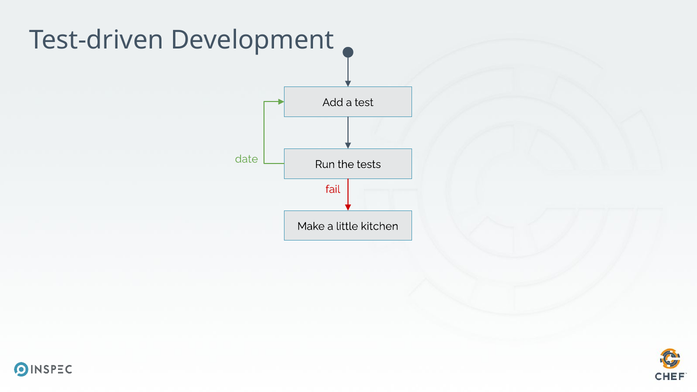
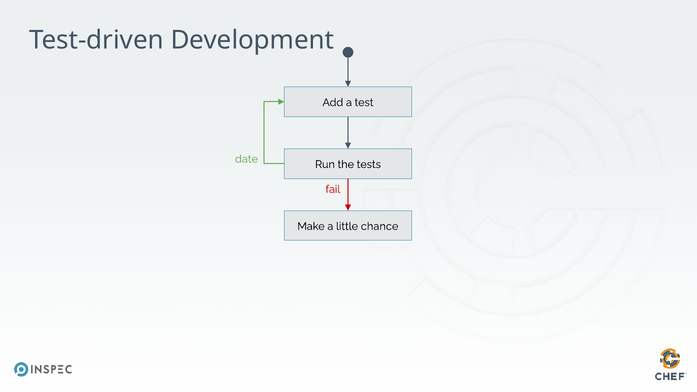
kitchen: kitchen -> chance (380, 226)
